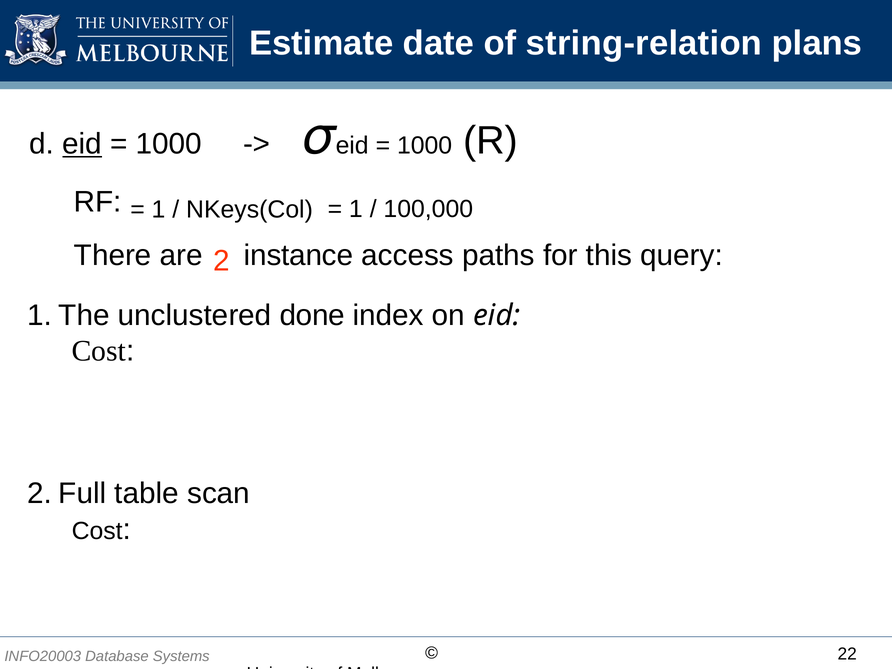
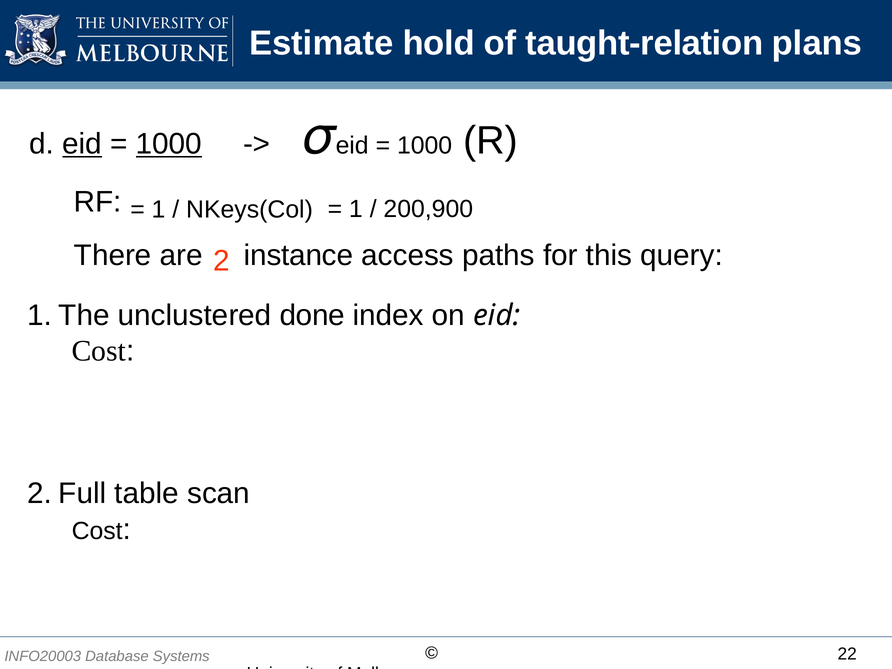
date: date -> hold (439, 43)
string-relation: string-relation -> taught-relation (644, 43)
1000 underline: none -> present (169, 144)
100,000: 100,000 -> 200,900 (428, 209)
